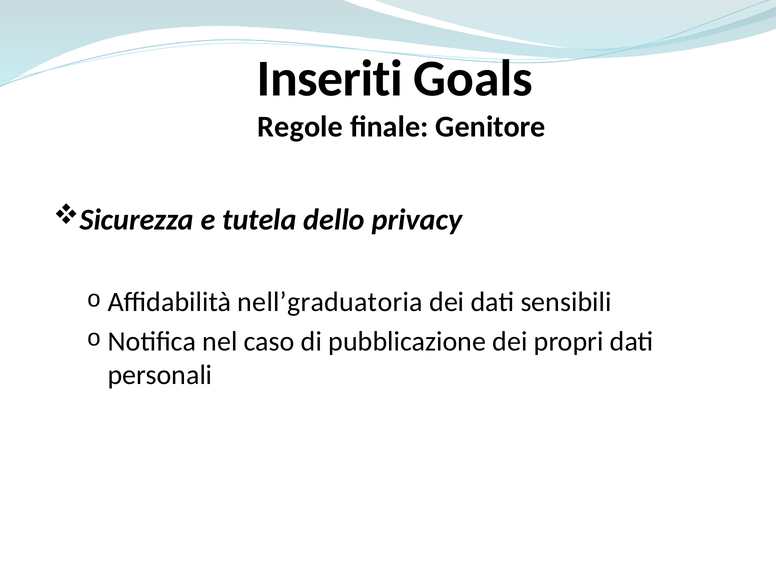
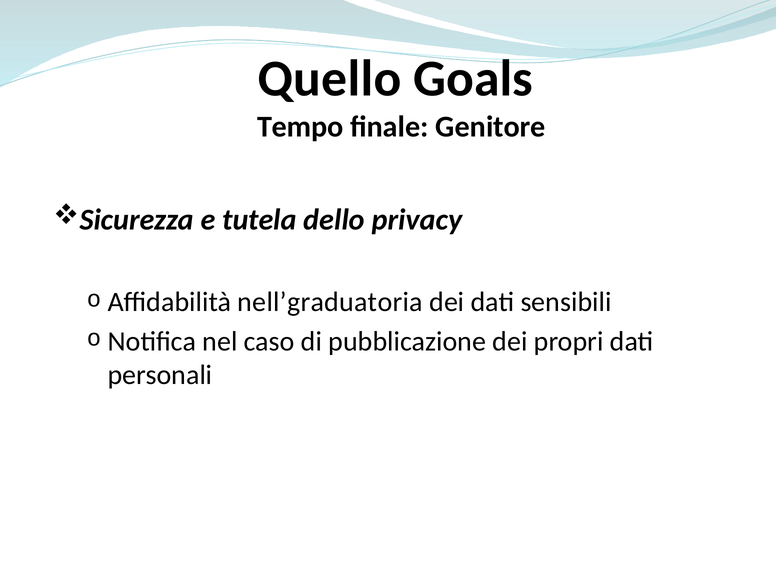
Inseriti: Inseriti -> Quello (330, 79)
Regole: Regole -> Tempo (300, 127)
